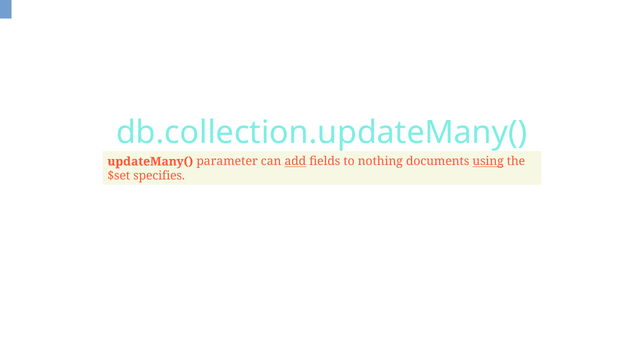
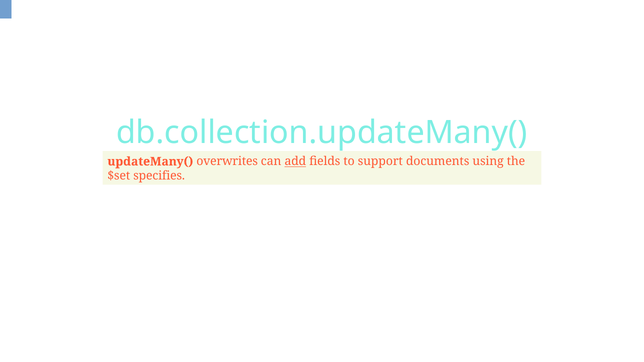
parameter: parameter -> overwrites (227, 162)
nothing: nothing -> support (380, 162)
using underline: present -> none (488, 162)
